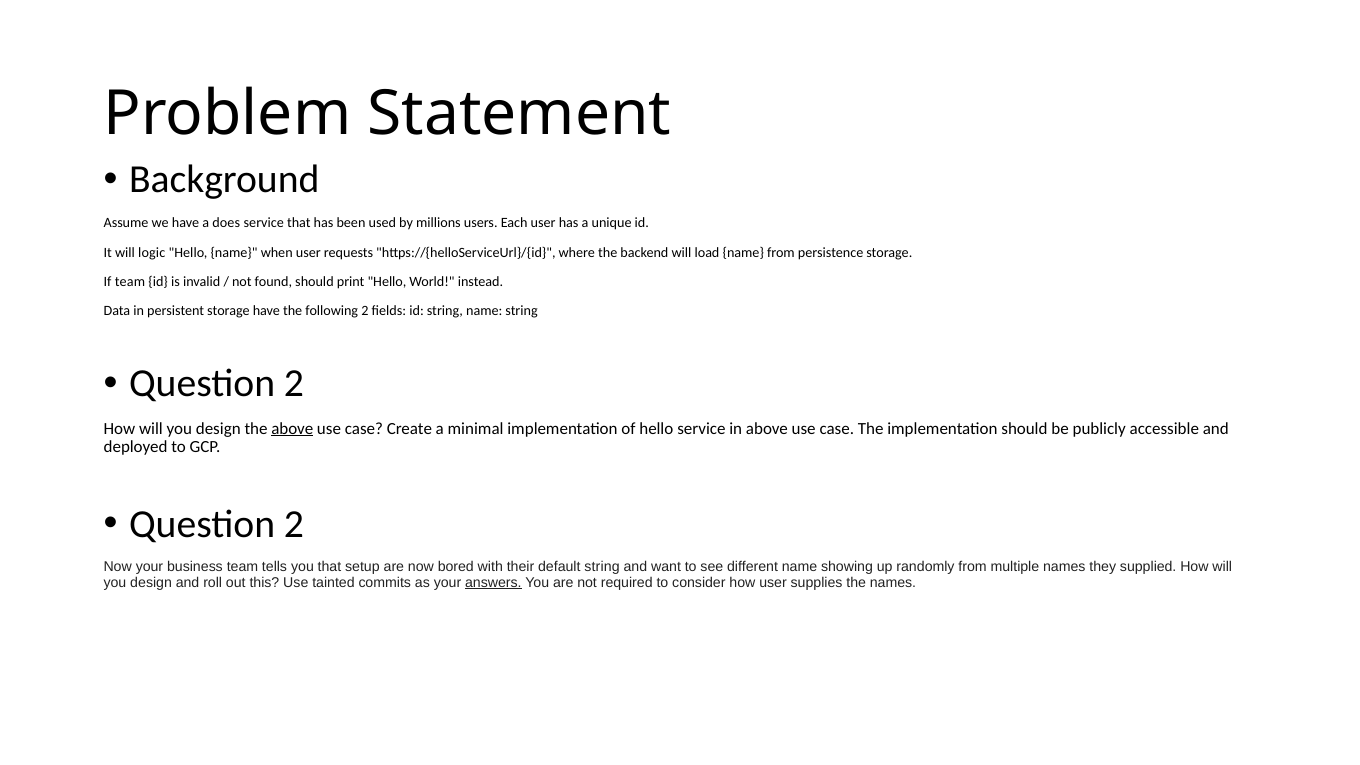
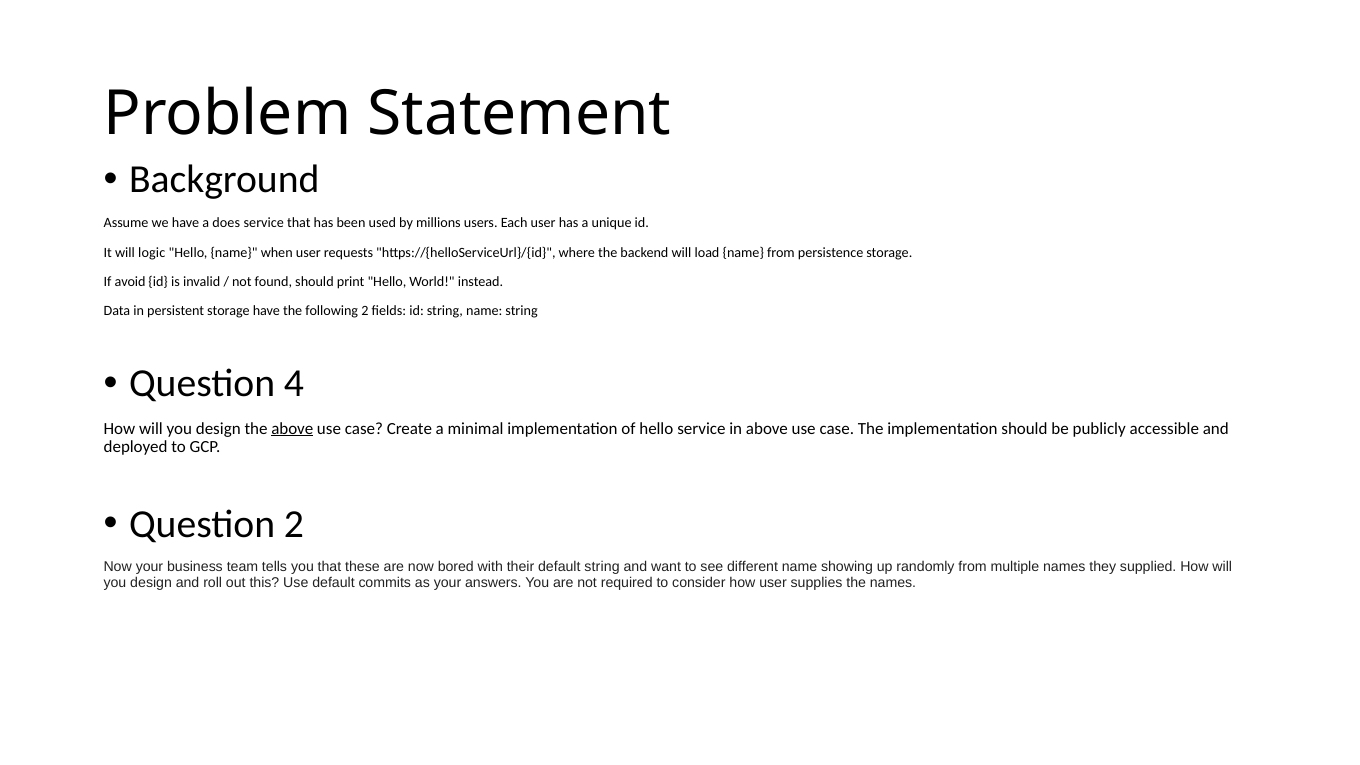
If team: team -> avoid (130, 282)
2: 2 -> 4 (294, 384)
setup: setup -> these (362, 567)
Use tainted: tainted -> default (333, 582)
answers underline: present -> none (493, 582)
